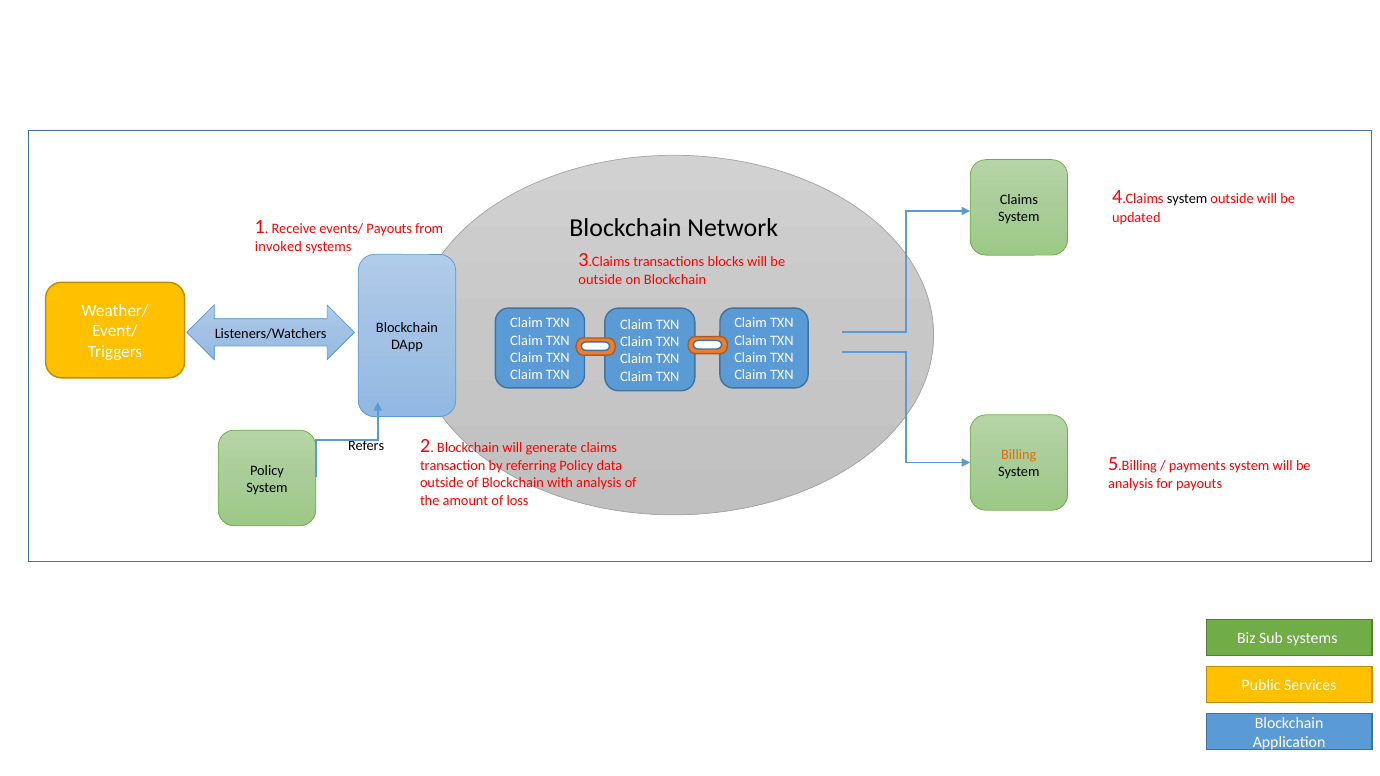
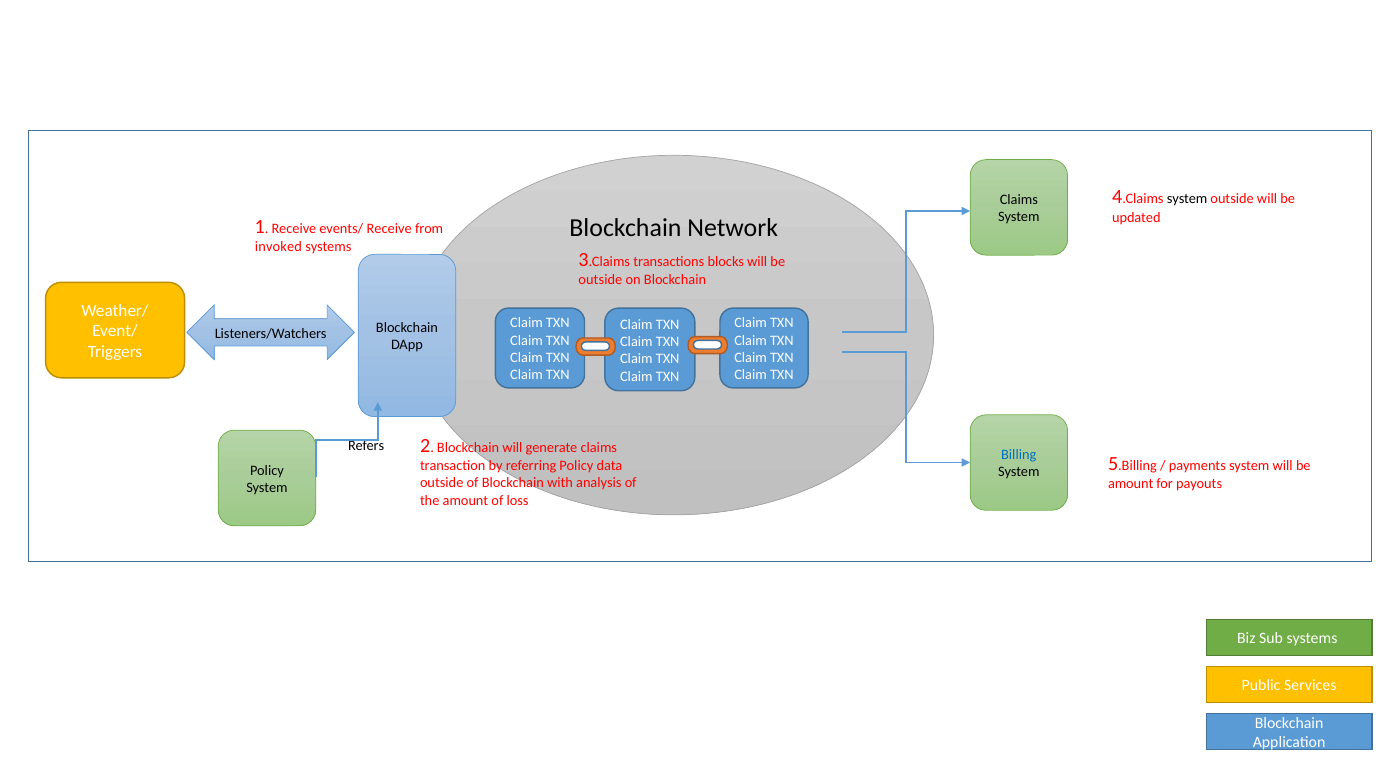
events/ Payouts: Payouts -> Receive (389, 229)
Billing colour: orange -> blue (1019, 455)
analysis: analysis -> amount (1131, 484)
